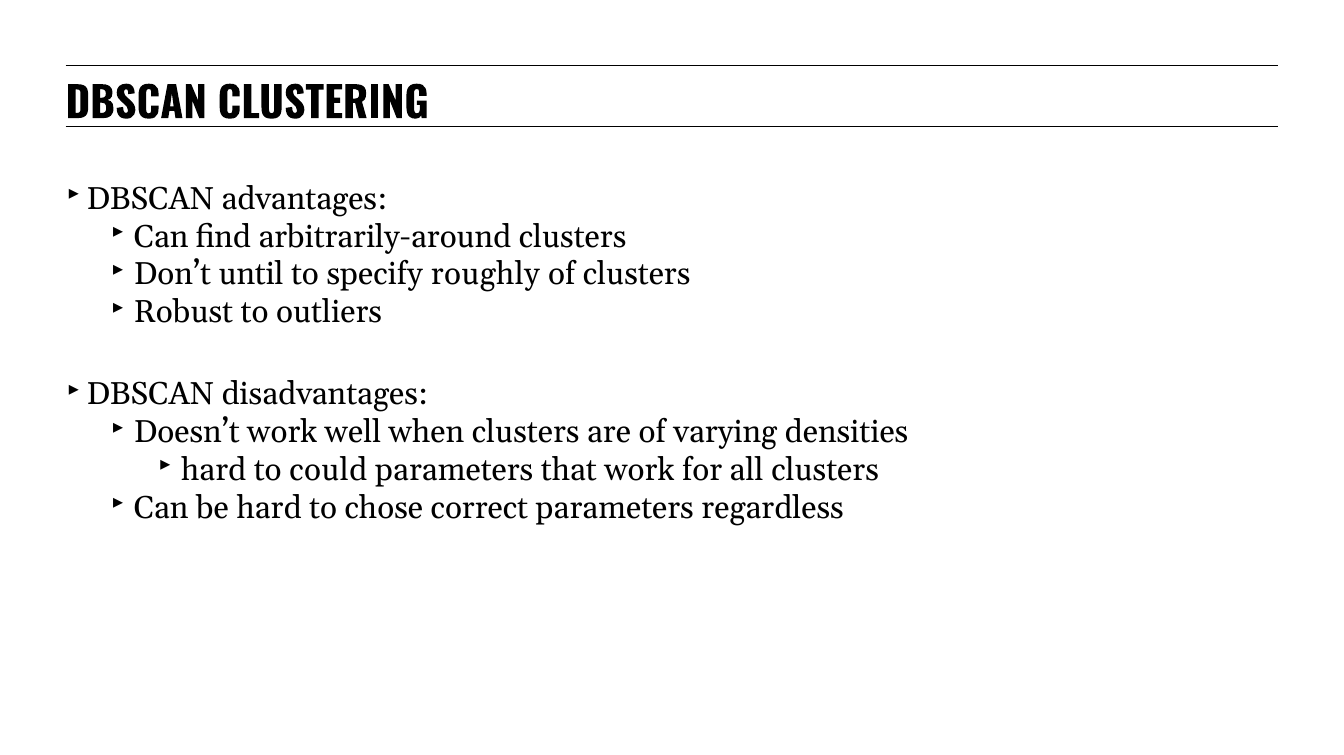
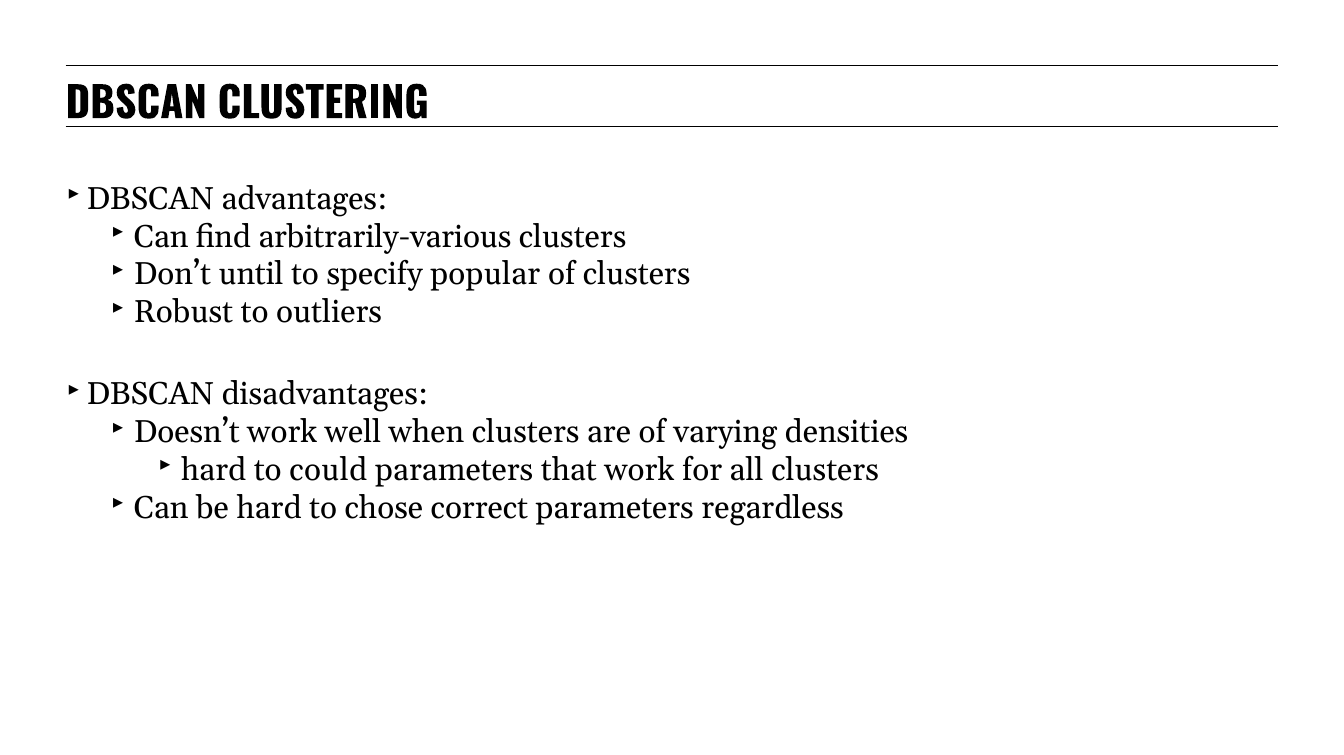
arbitrarily-around: arbitrarily-around -> arbitrarily-various (385, 237)
roughly: roughly -> popular (485, 274)
